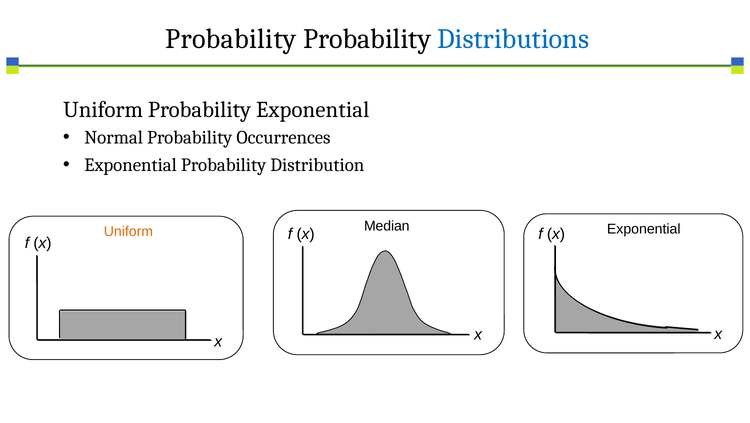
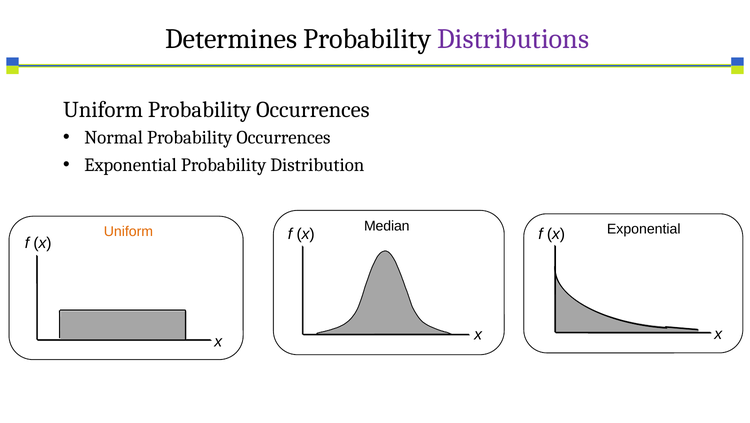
Probability: Probability -> Determines (231, 39)
Distributions colour: blue -> purple (513, 39)
Uniform Probability Exponential: Exponential -> Occurrences (313, 110)
